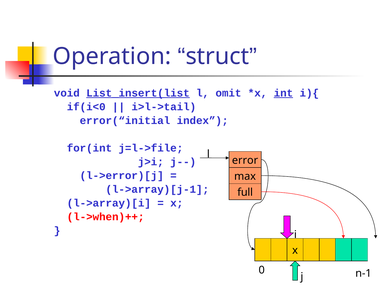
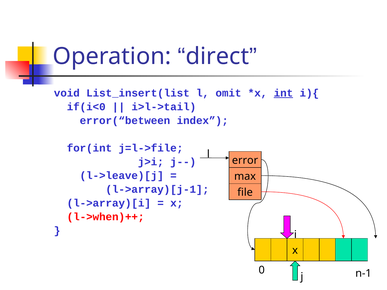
struct: struct -> direct (217, 56)
List_insert(list underline: present -> none (138, 93)
error(“initial: error(“initial -> error(“between (125, 121)
l->error)[j: l->error)[j -> l->leave)[j (122, 176)
full: full -> file (245, 193)
